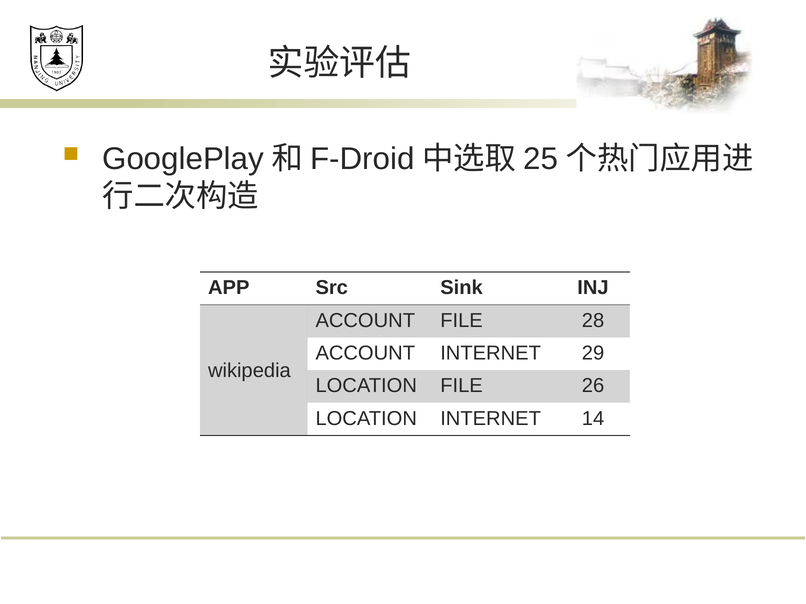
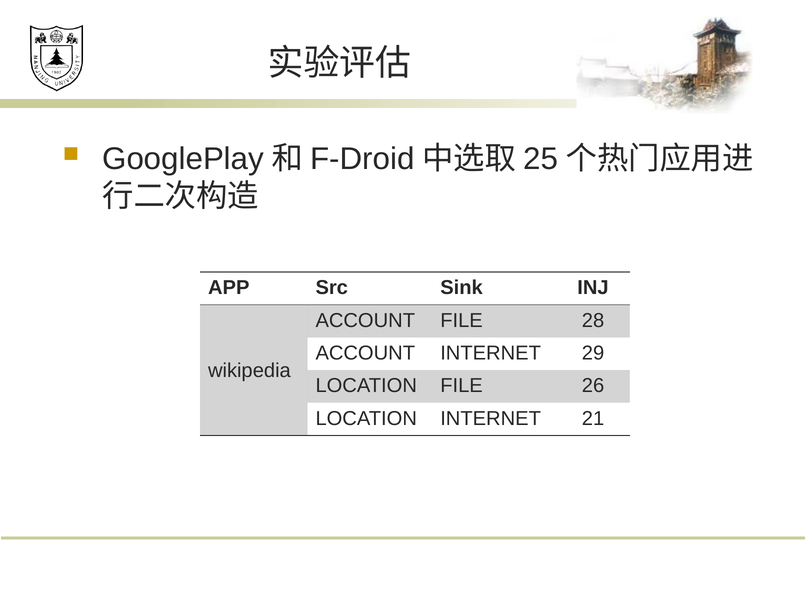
14: 14 -> 21 (593, 419)
